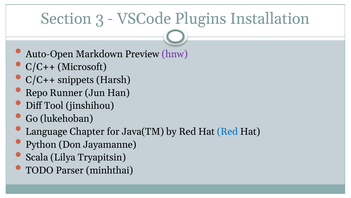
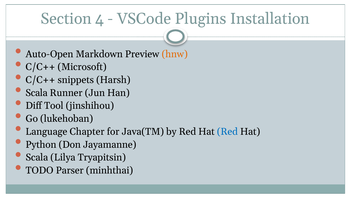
3: 3 -> 4 (100, 19)
hnw colour: purple -> orange (175, 54)
Repo: Repo -> Scala (37, 93)
